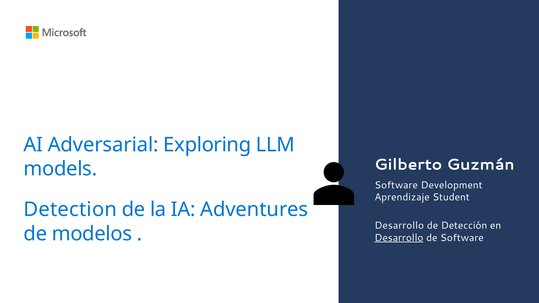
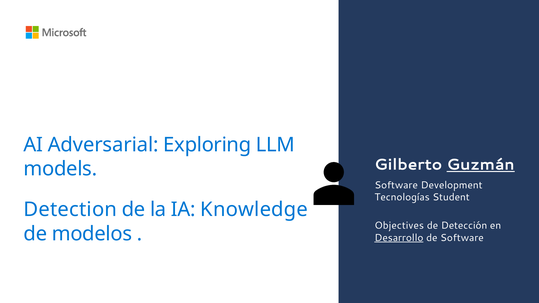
Guzmán underline: none -> present (481, 165)
Aprendizaje: Aprendizaje -> Tecnologías (402, 197)
Adventures: Adventures -> Knowledge (254, 210)
Desarrollo: Desarrollo -> Objectives (399, 226)
